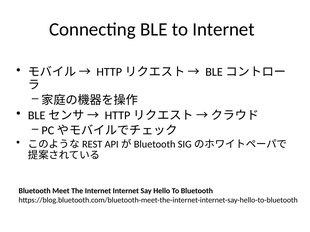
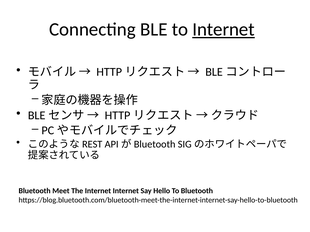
Internet underline: none -> present (223, 30)
